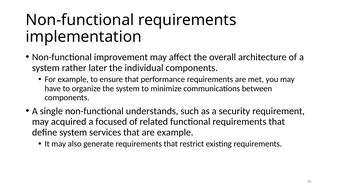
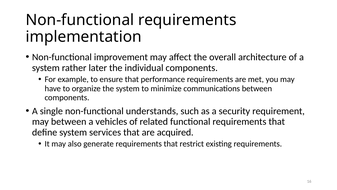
may acquired: acquired -> between (69, 121)
focused: focused -> vehicles (111, 121)
are example: example -> acquired (175, 132)
